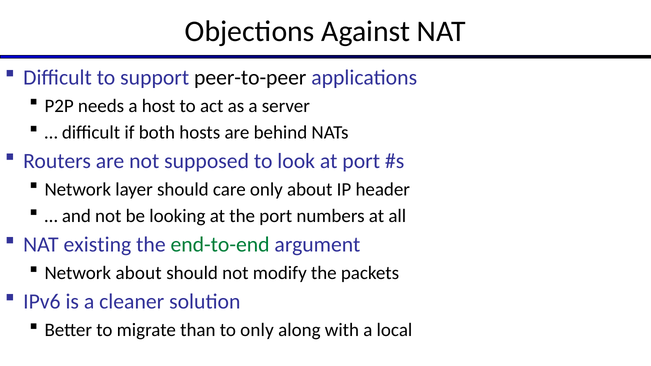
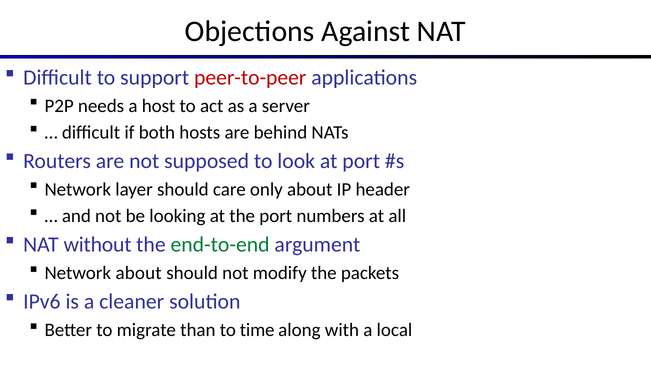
peer-to-peer colour: black -> red (250, 78)
existing: existing -> without (98, 245)
to only: only -> time (257, 330)
